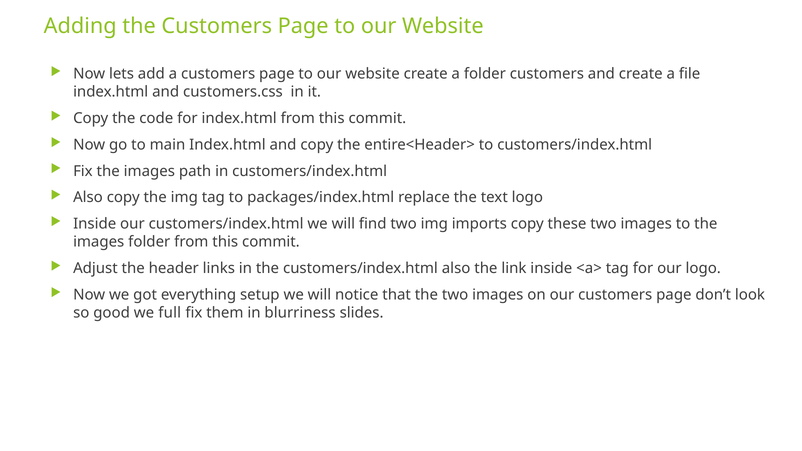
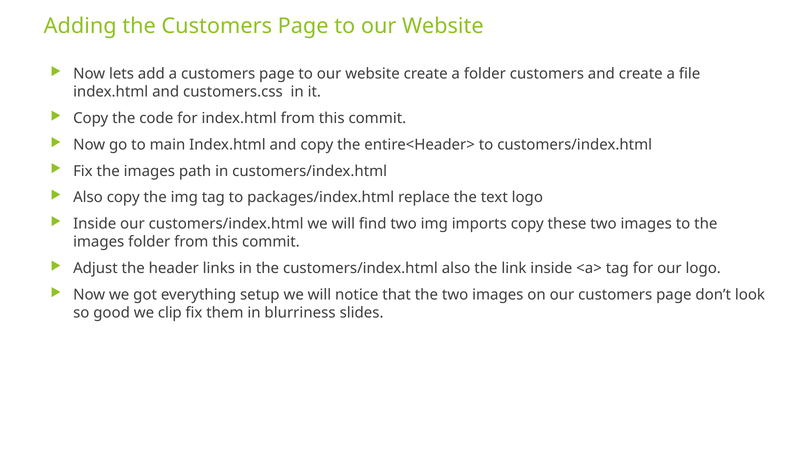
full: full -> clip (170, 313)
